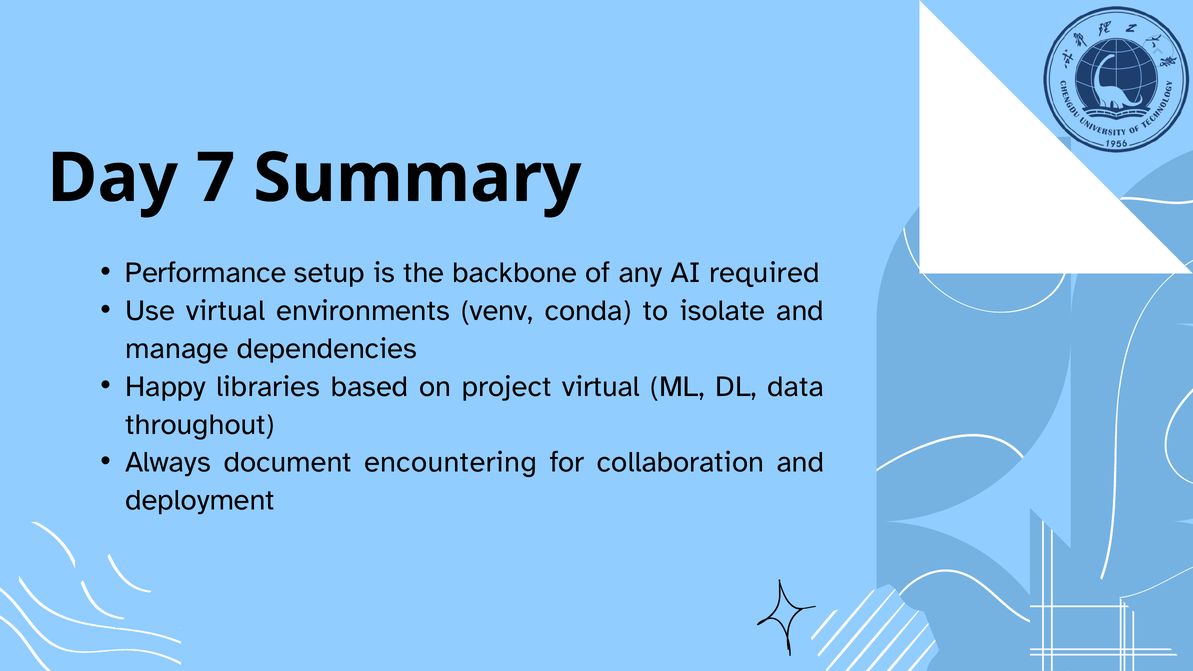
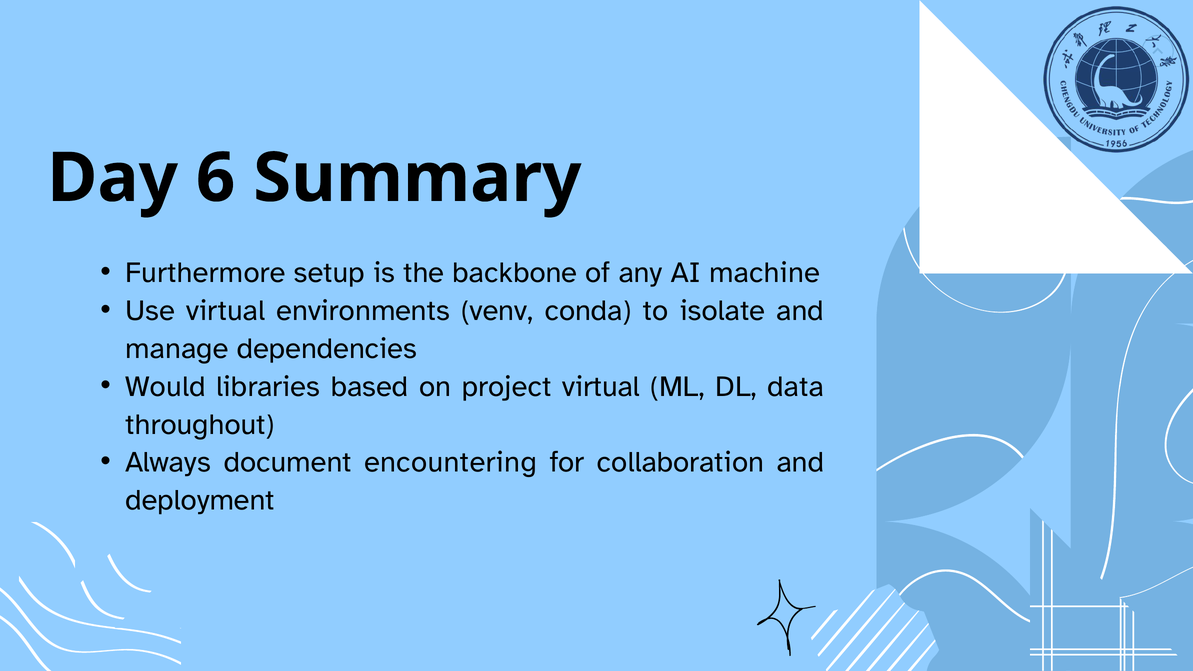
7: 7 -> 6 (216, 178)
Performance: Performance -> Furthermore (205, 273)
required: required -> machine (765, 273)
Happy: Happy -> Would (165, 386)
